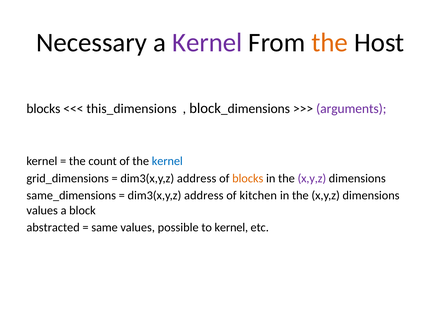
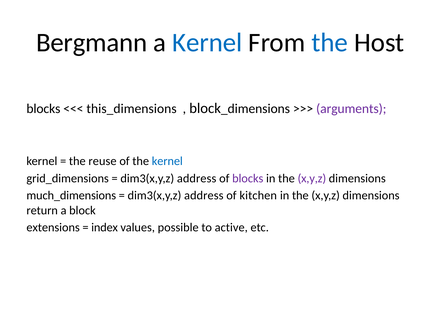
Necessary: Necessary -> Bergmann (92, 43)
Kernel colour: purple -> blue (207, 43)
the colour: orange -> blue (330, 43)
count: count -> reuse (102, 161)
blocks colour: orange -> purple (248, 178)
same_dimensions: same_dimensions -> much_dimensions (71, 195)
values: values -> return (42, 210)
abstracted: abstracted -> extensions (53, 227)
same: same -> index (105, 227)
to kernel: kernel -> active (231, 227)
